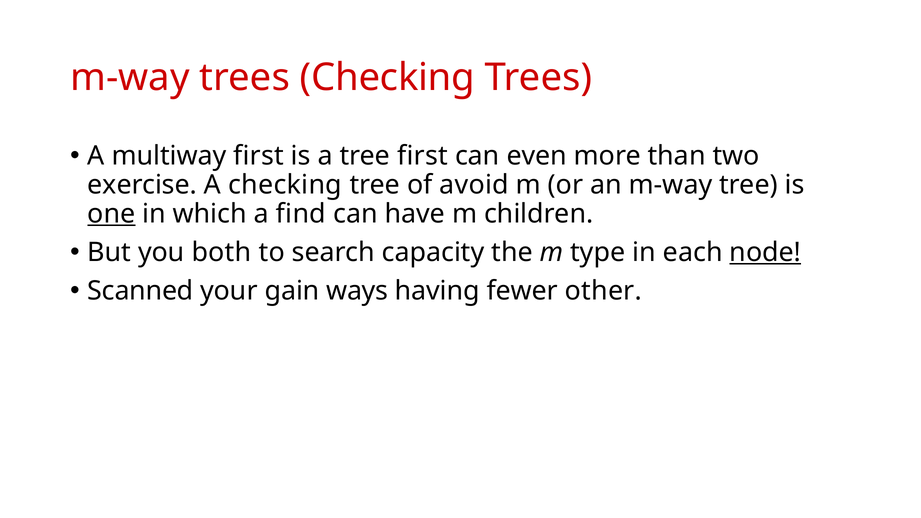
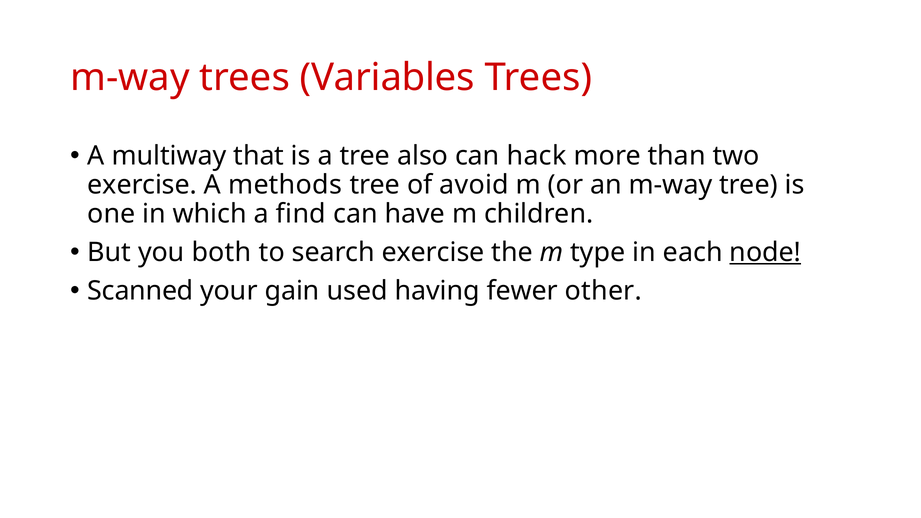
trees Checking: Checking -> Variables (387, 77)
multiway first: first -> that (259, 156)
tree first: first -> also (423, 156)
even: even -> hack (537, 156)
A checking: checking -> methods (285, 185)
one underline: present -> none (111, 214)
search capacity: capacity -> exercise (433, 252)
ways: ways -> used (357, 291)
